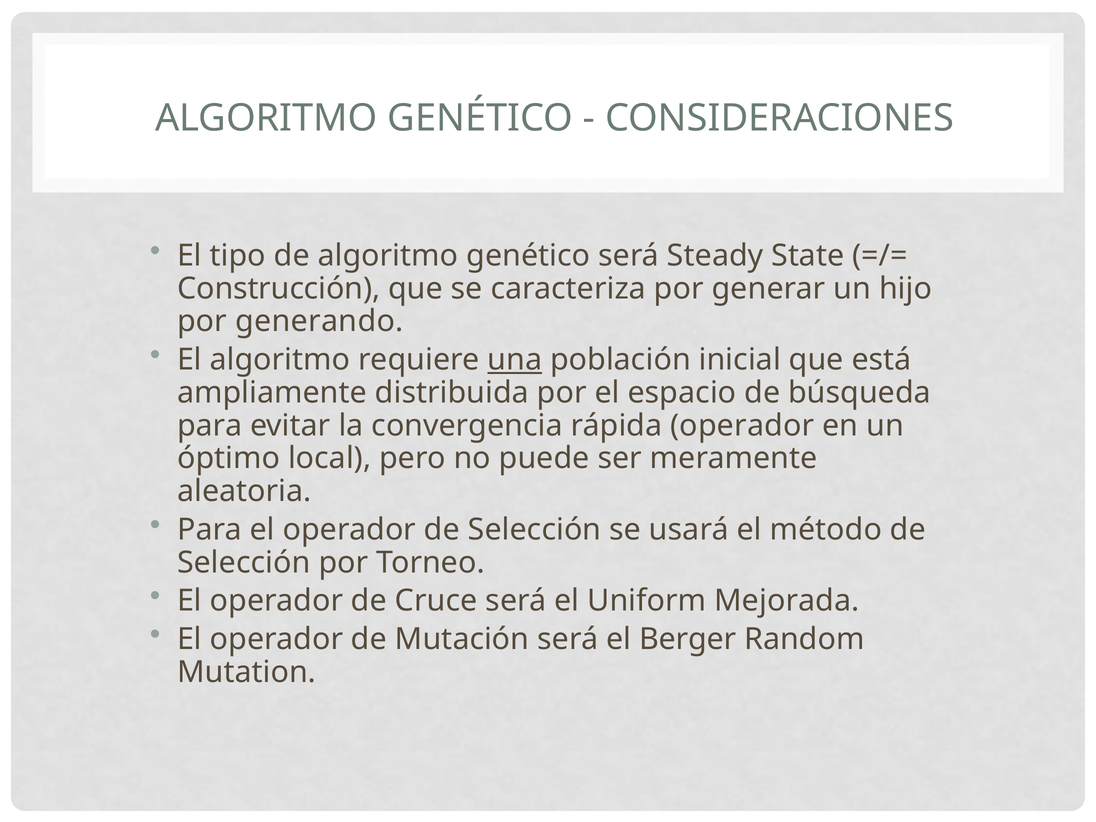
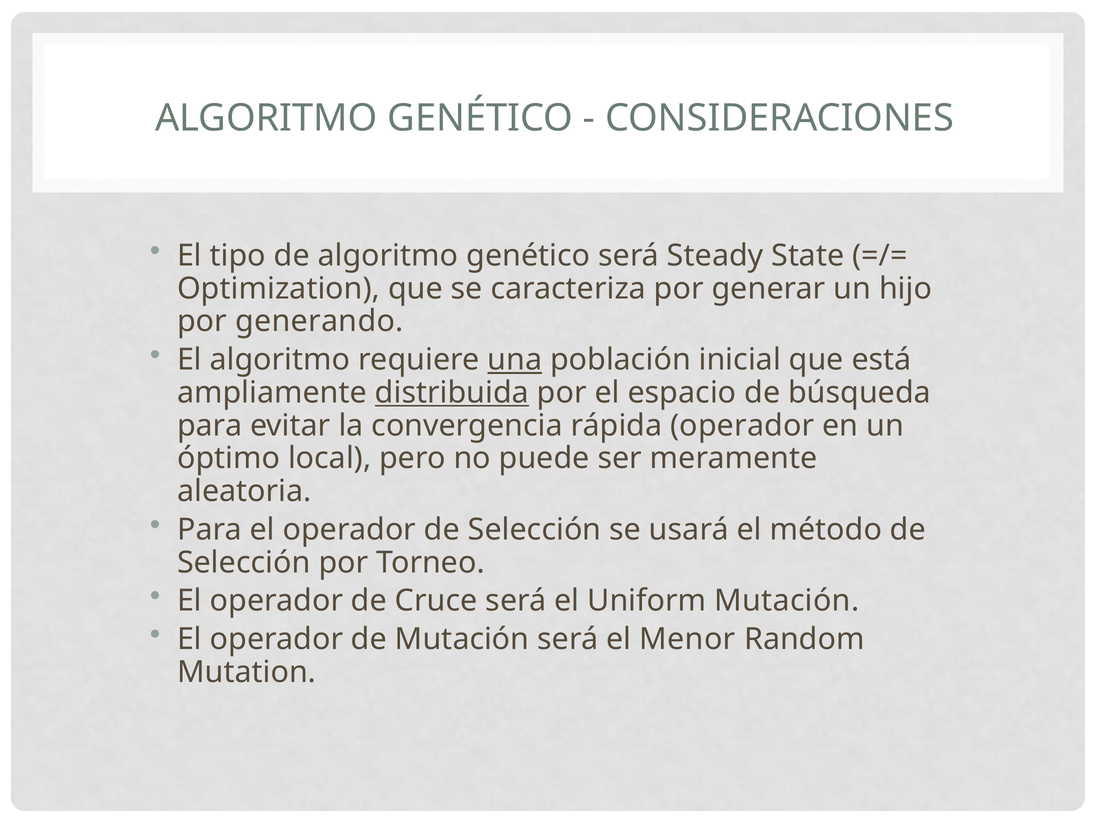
Construcción: Construcción -> Optimization (279, 289)
distribuida underline: none -> present (452, 393)
Uniform Mejorada: Mejorada -> Mutación (787, 601)
Berger: Berger -> Menor (687, 639)
